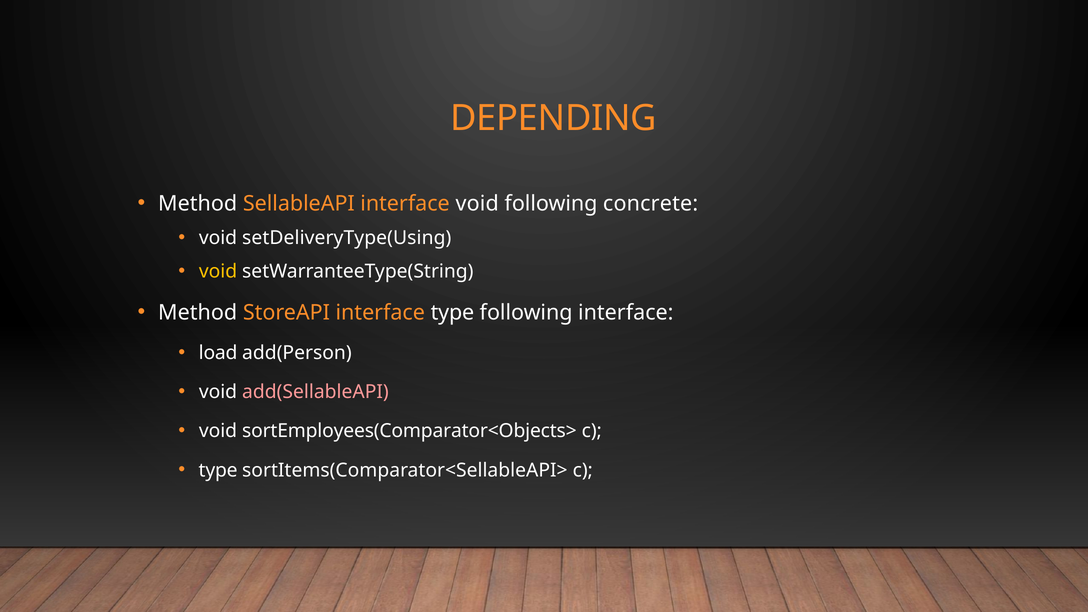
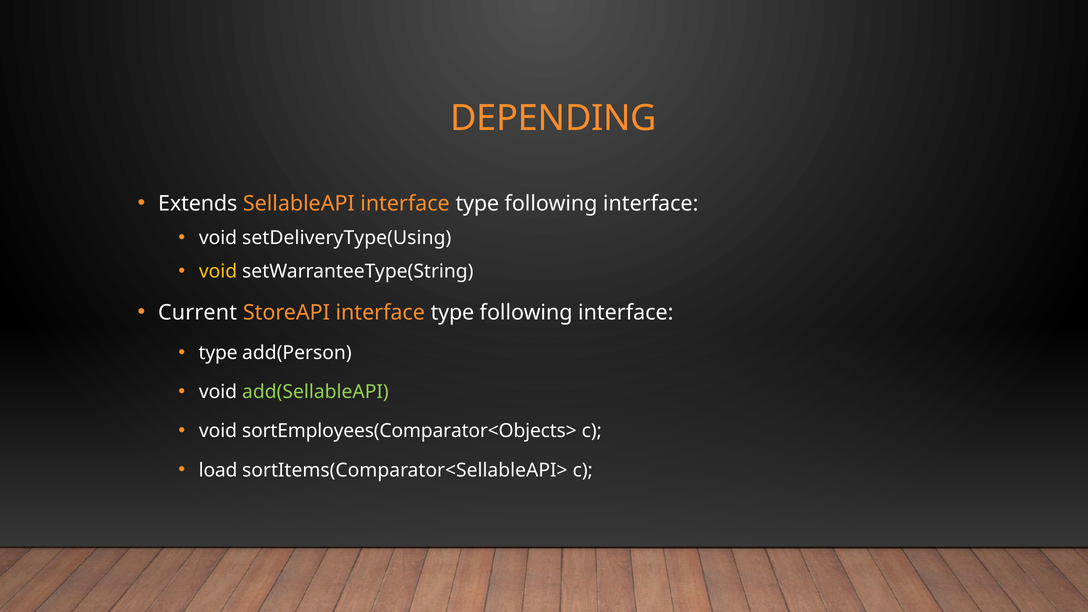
Method: Method -> Extends (198, 204)
SellableAPI interface void: void -> type (477, 204)
concrete: concrete -> interface (651, 204)
Method: Method -> Current (198, 313)
load: load -> type (218, 353)
add(SellableAPI colour: pink -> light green (315, 392)
type: type -> load (218, 470)
